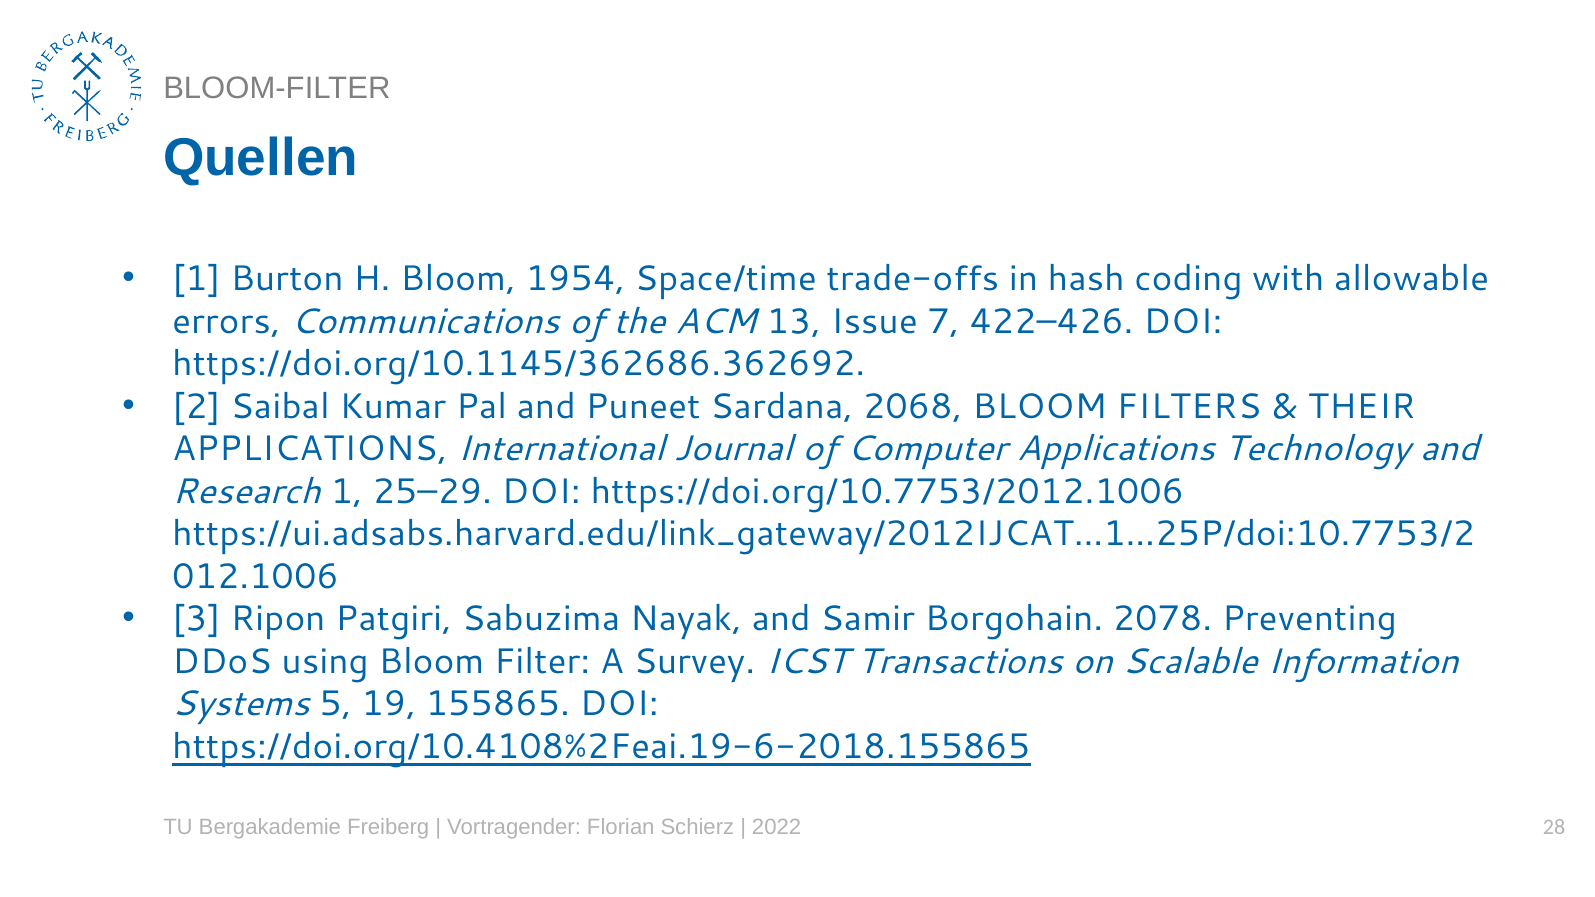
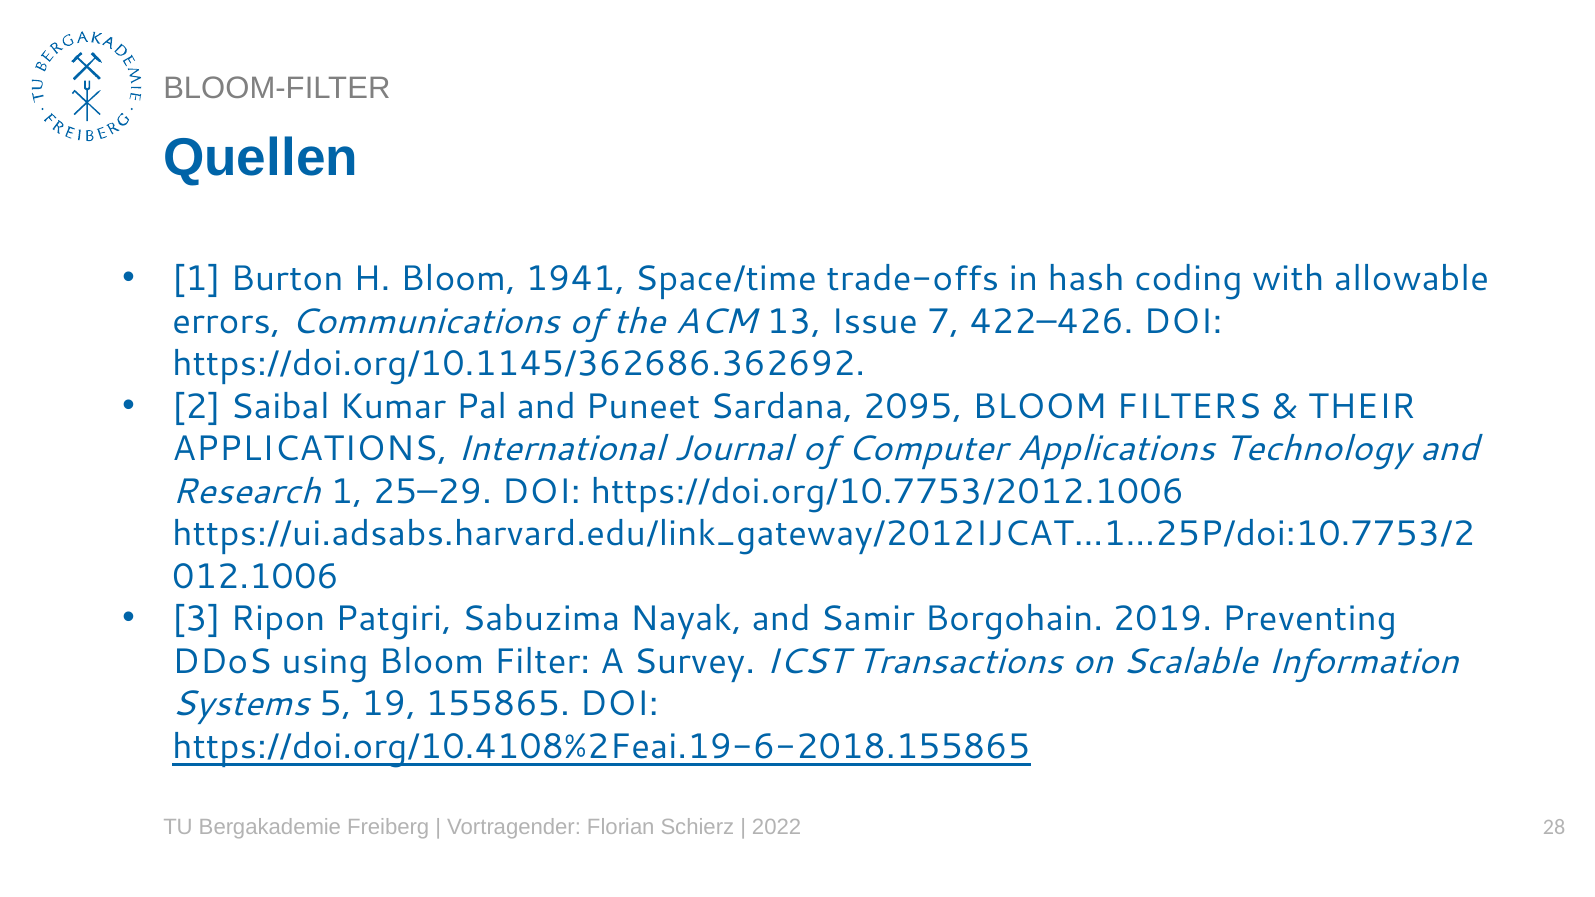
1954: 1954 -> 1941 (575, 279)
2068: 2068 -> 2095 (913, 407)
2078: 2078 -> 2019 (1162, 619)
